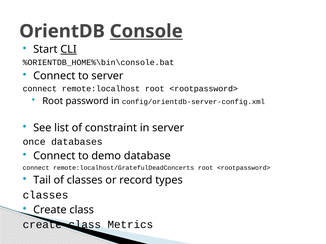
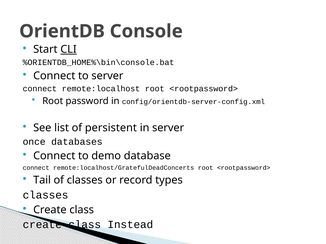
Console underline: present -> none (146, 31)
constraint: constraint -> persistent (111, 128)
Metrics: Metrics -> Instead (130, 225)
